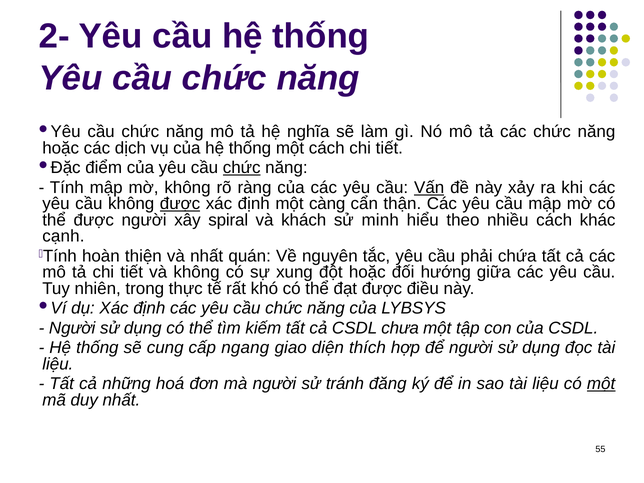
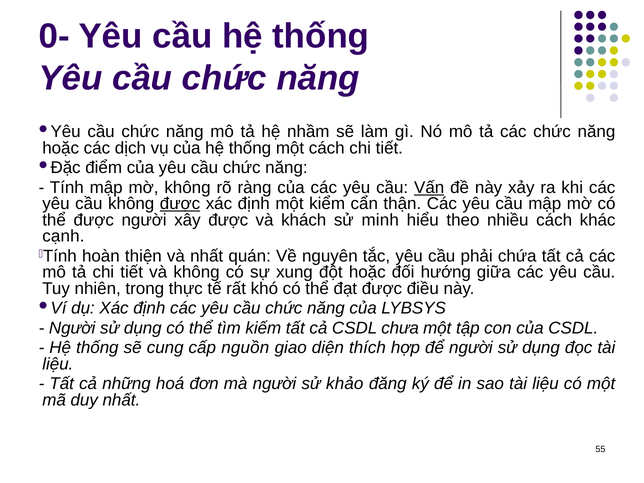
2-: 2- -> 0- (54, 36)
nghĩa: nghĩa -> nhầm (308, 132)
chức underline: present -> none (242, 168)
càng: càng -> kiểm (327, 204)
xây spiral: spiral -> được (228, 220)
ngang: ngang -> nguồn (245, 348)
tránh: tránh -> khảo (345, 384)
một underline: present -> none (601, 384)
